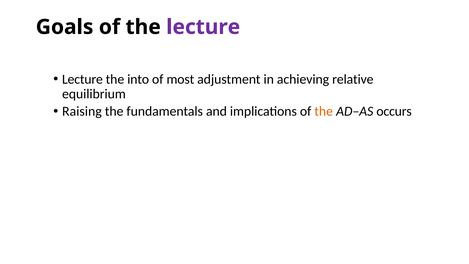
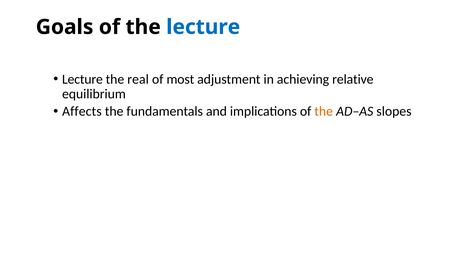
lecture colour: purple -> blue (203, 27)
into: into -> real (138, 79)
Raising: Raising -> Affects (82, 111)
occurs: occurs -> slopes (394, 111)
